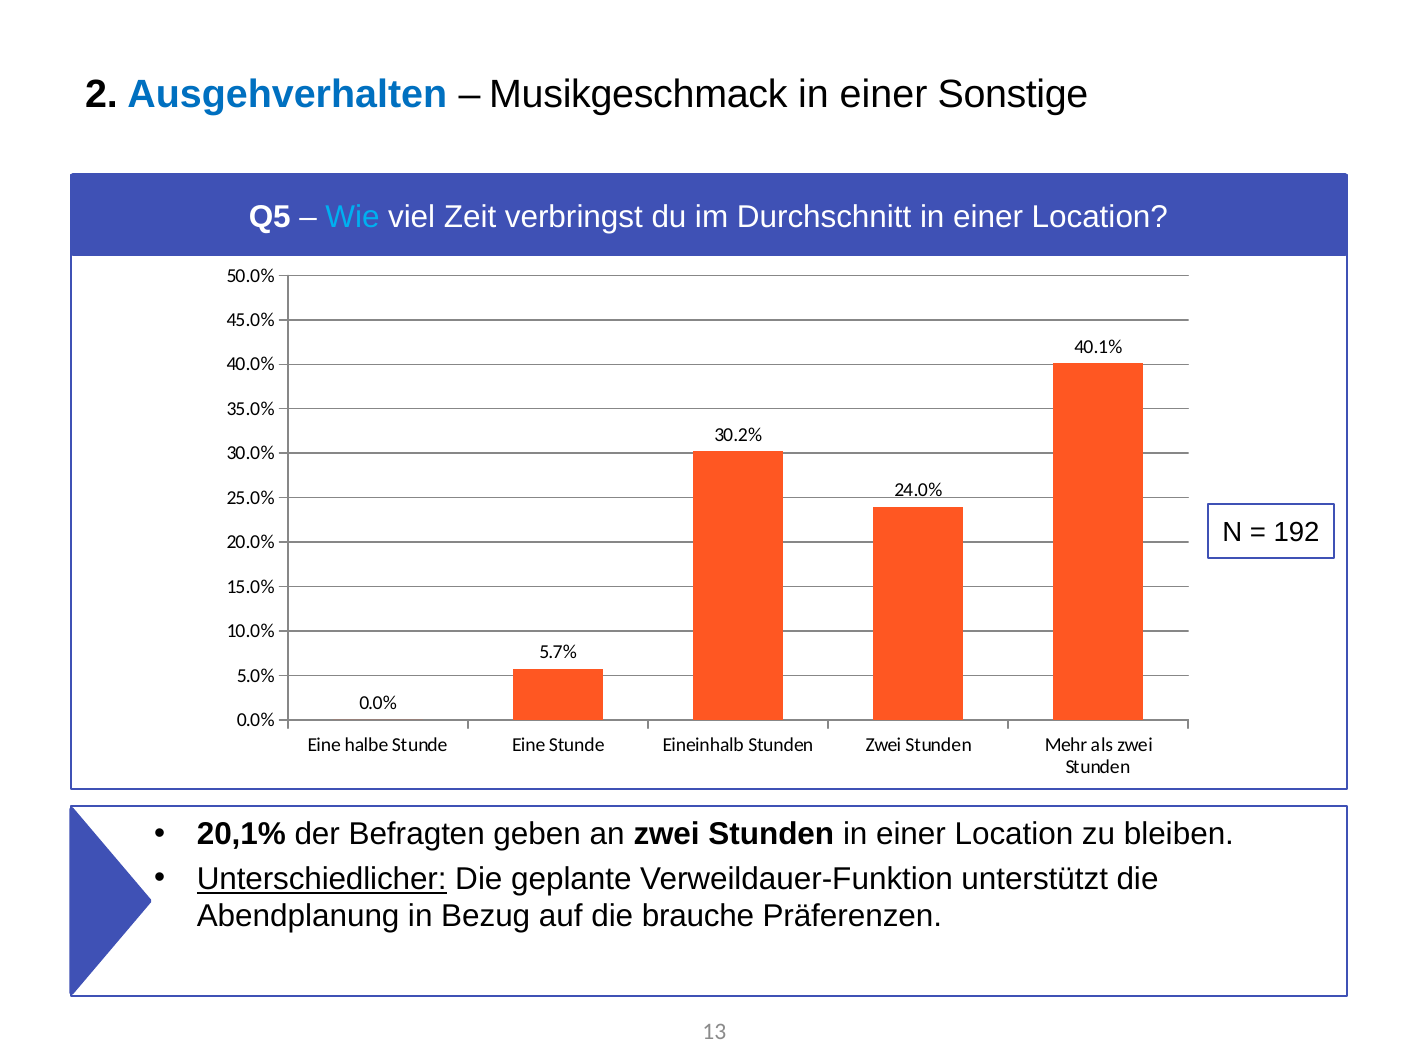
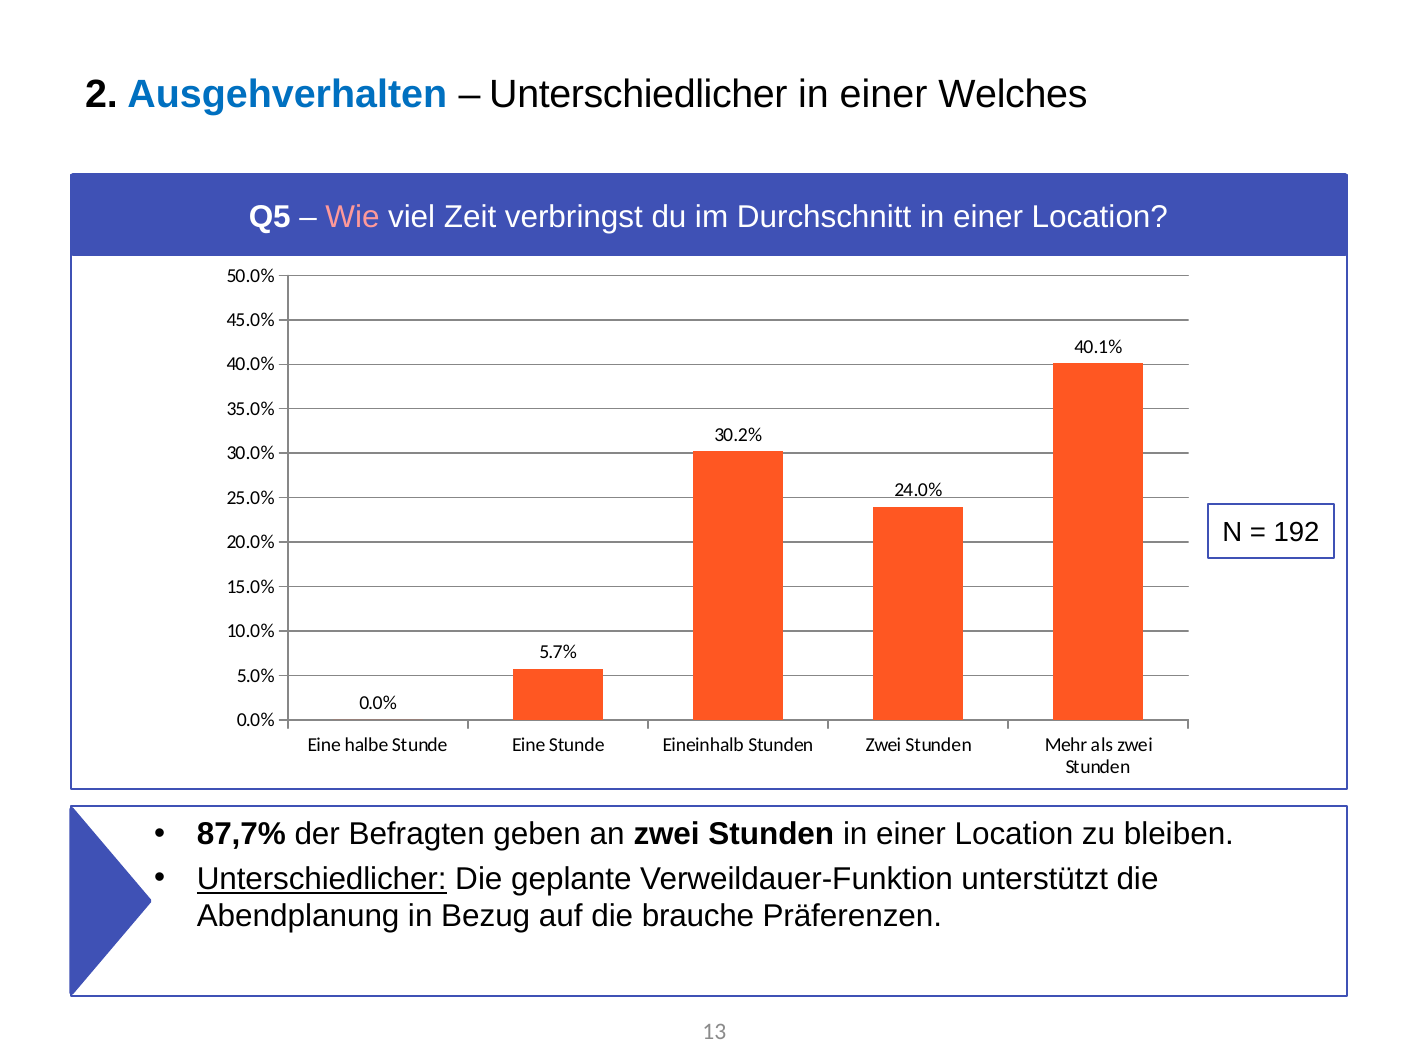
Musikgeschmack: Musikgeschmack -> Unterschiedlicher (638, 95)
Sonstige: Sonstige -> Welches (1013, 95)
Wie colour: light blue -> pink (352, 217)
20,1%: 20,1% -> 87,7% (241, 834)
